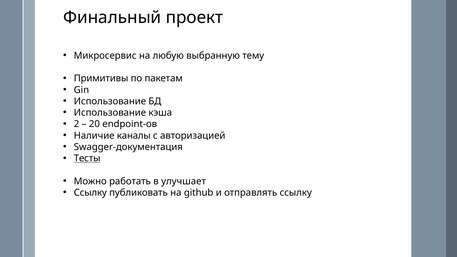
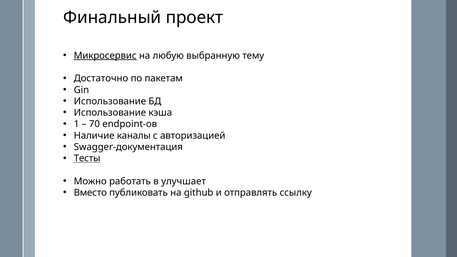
Микросервис underline: none -> present (105, 56)
Примитивы: Примитивы -> Достаточно (101, 78)
2: 2 -> 1 (77, 124)
20: 20 -> 70 (94, 124)
Ссылку: Ссылку -> Вместо (90, 193)
